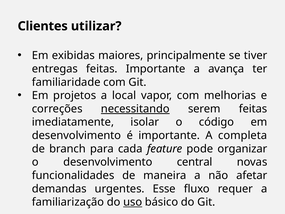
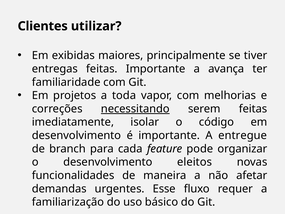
local: local -> toda (124, 95)
completa: completa -> entregue (243, 135)
central: central -> eleitos (195, 162)
uso underline: present -> none (133, 202)
